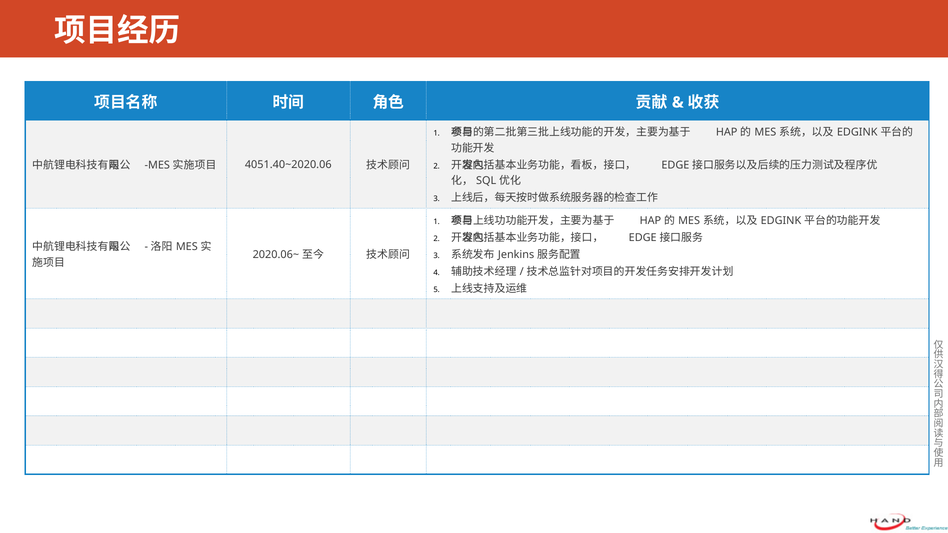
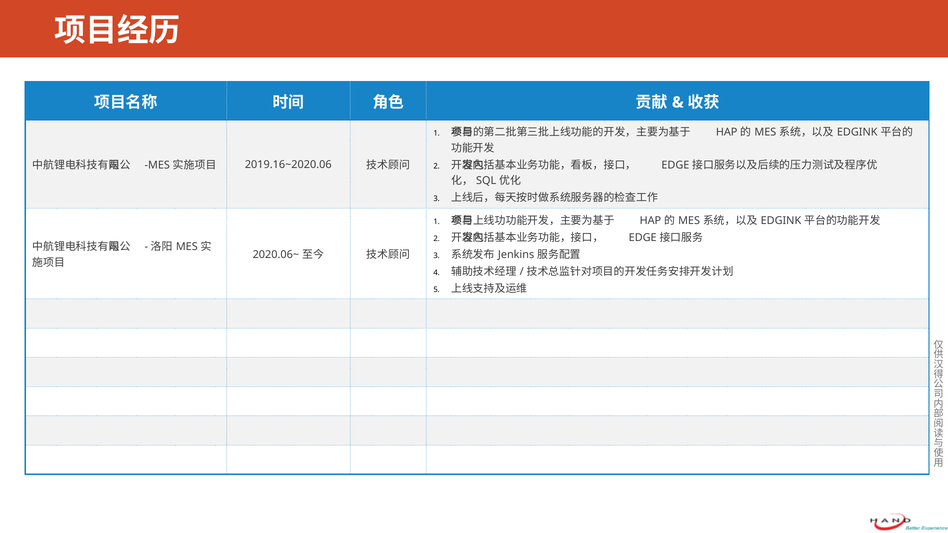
4051.40~2020.06: 4051.40~2020.06 -> 2019.16~2020.06 (288, 165)
